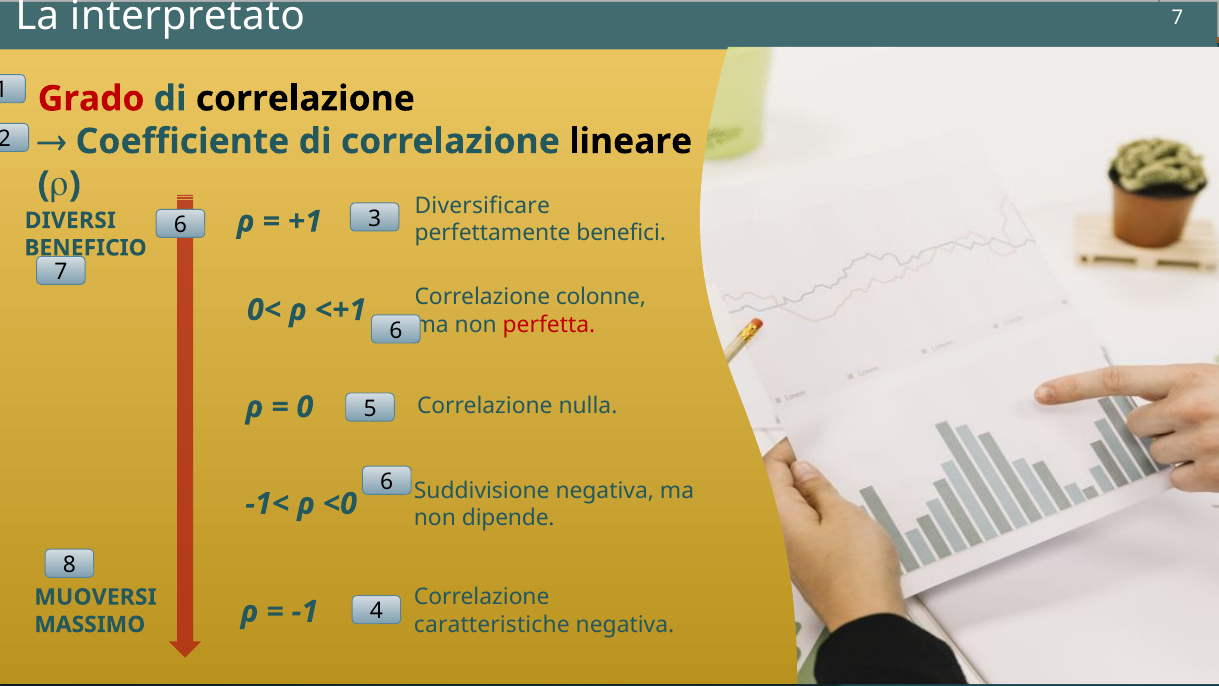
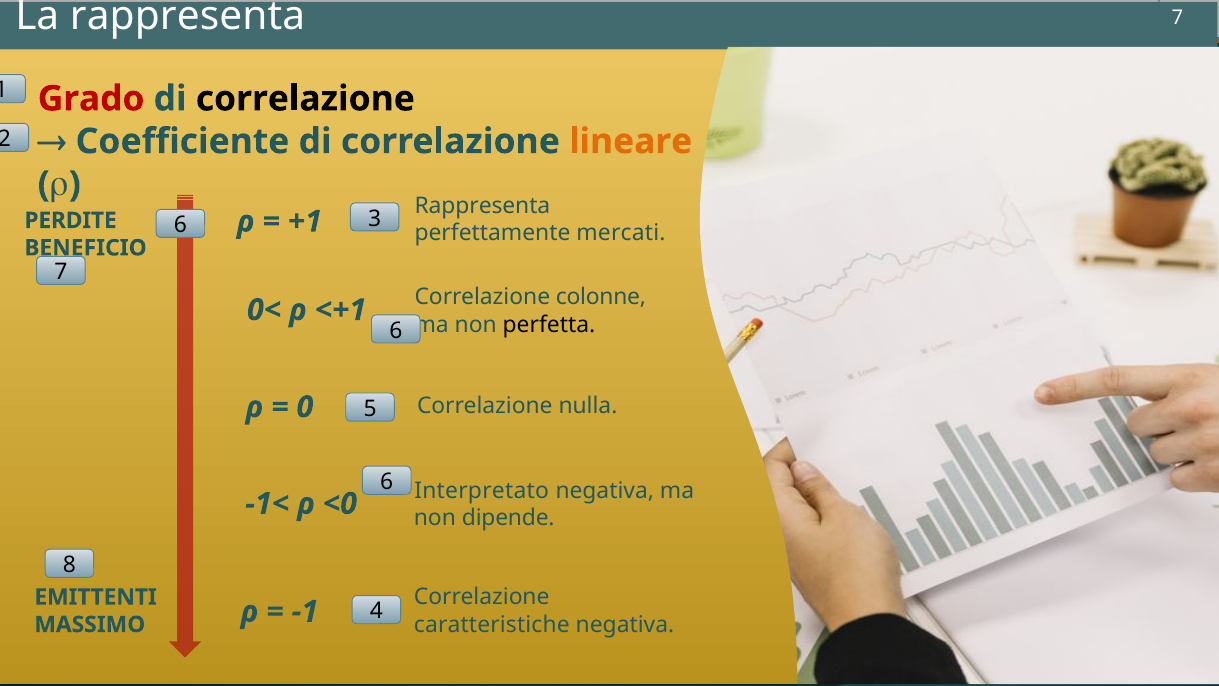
La interpretato: interpretato -> rappresenta (188, 17)
lineare colour: black -> orange (631, 141)
Diversificare: Diversificare -> Rappresenta (482, 206)
DIVERSI: DIVERSI -> PERDITE (71, 220)
benefici: benefici -> mercati (621, 233)
perfetta colour: red -> black (549, 324)
Suddivisione: Suddivisione -> Interpretato (482, 491)
MUOVERSI: MUOVERSI -> EMITTENTI (96, 597)
